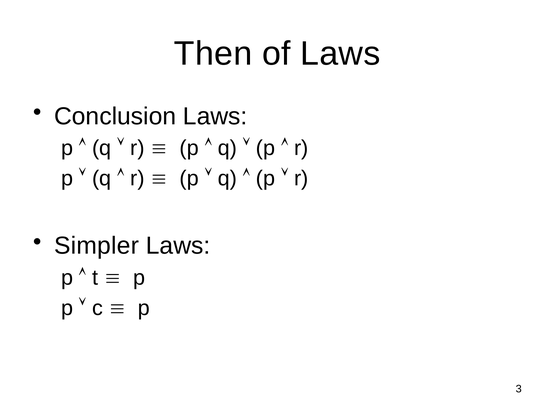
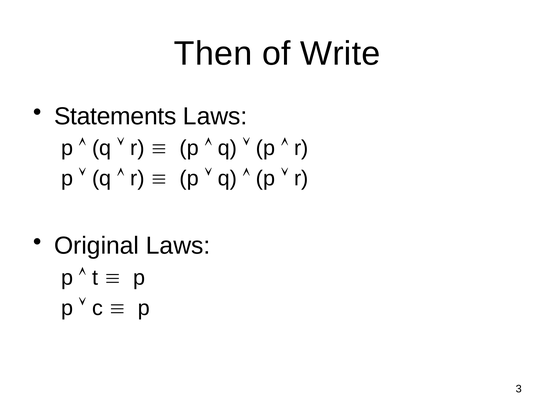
of Laws: Laws -> Write (340, 54)
Conclusion: Conclusion -> Statements (115, 116)
Simpler: Simpler -> Original (97, 246)
